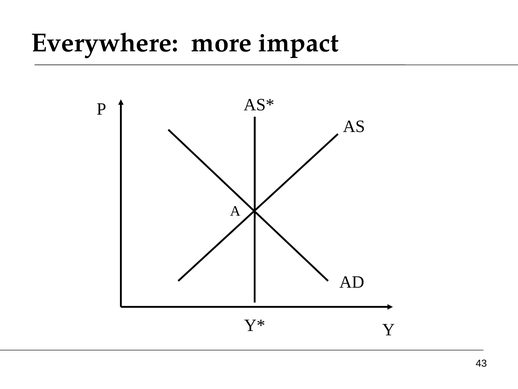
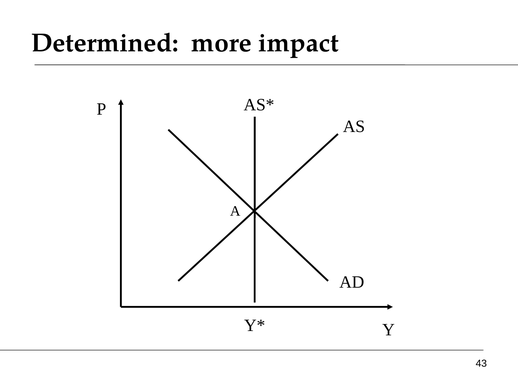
Everywhere: Everywhere -> Determined (105, 43)
